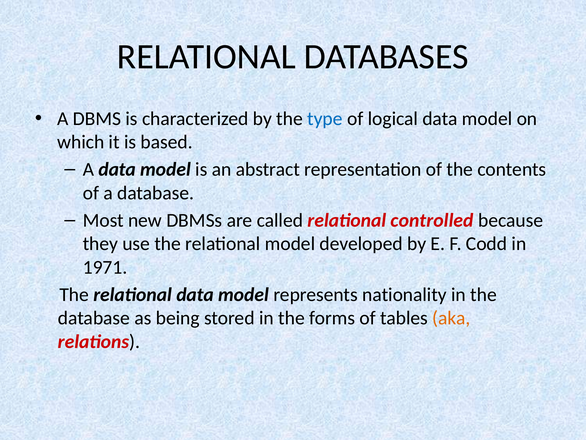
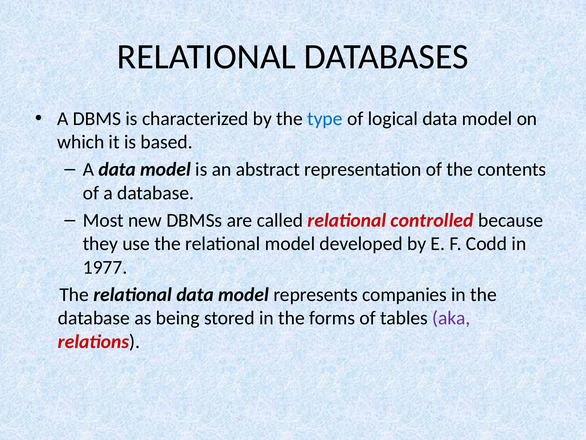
1971: 1971 -> 1977 (105, 267)
nationality: nationality -> companies (405, 294)
aka colour: orange -> purple (451, 318)
